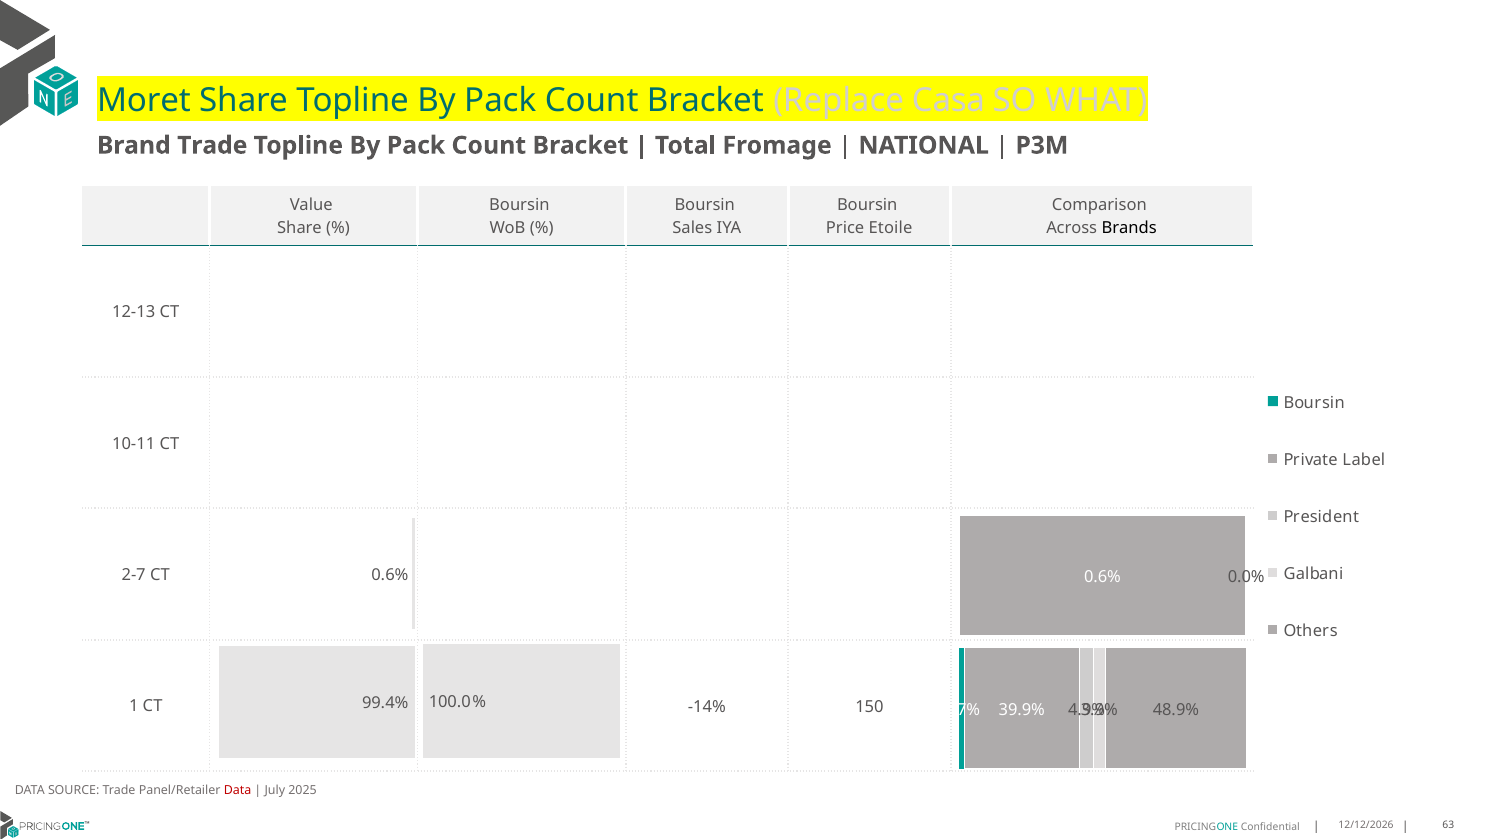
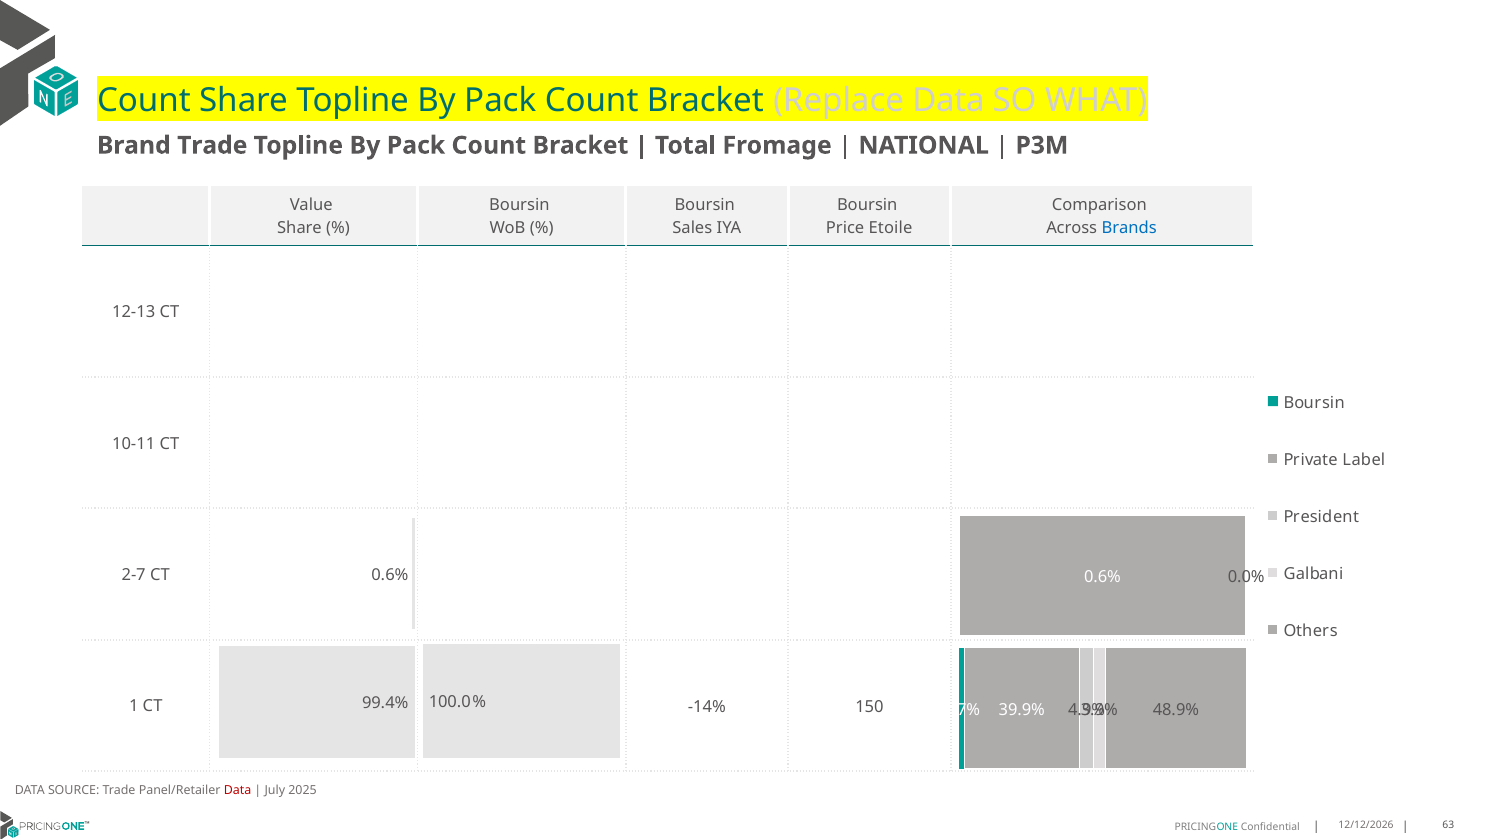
Moret: Moret -> Count (144, 100)
Replace Casa: Casa -> Data (948, 100)
Brands colour: black -> blue (1129, 228)
